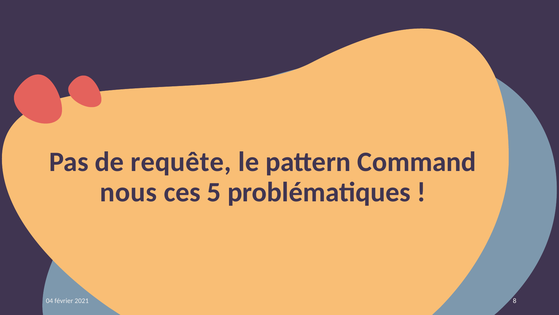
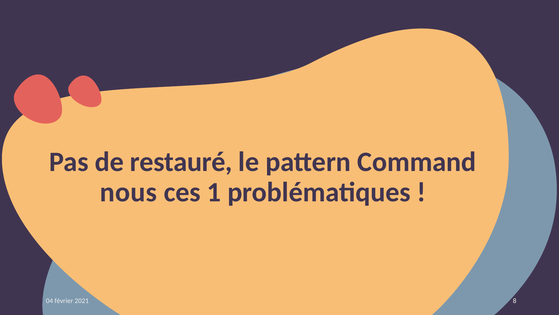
requête: requête -> restauré (181, 162)
5: 5 -> 1 (214, 192)
